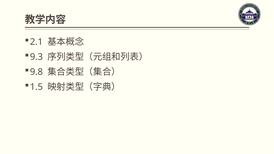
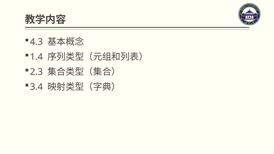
2.1: 2.1 -> 4.3 (36, 42)
9.3: 9.3 -> 1.4 (36, 57)
9.8: 9.8 -> 2.3 (36, 72)
1.5: 1.5 -> 3.4 (36, 87)
